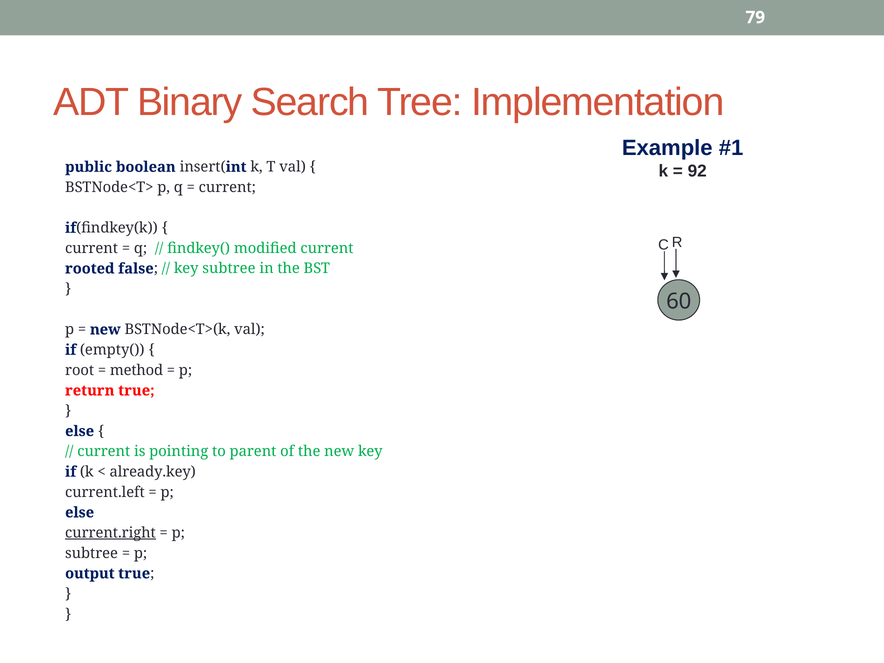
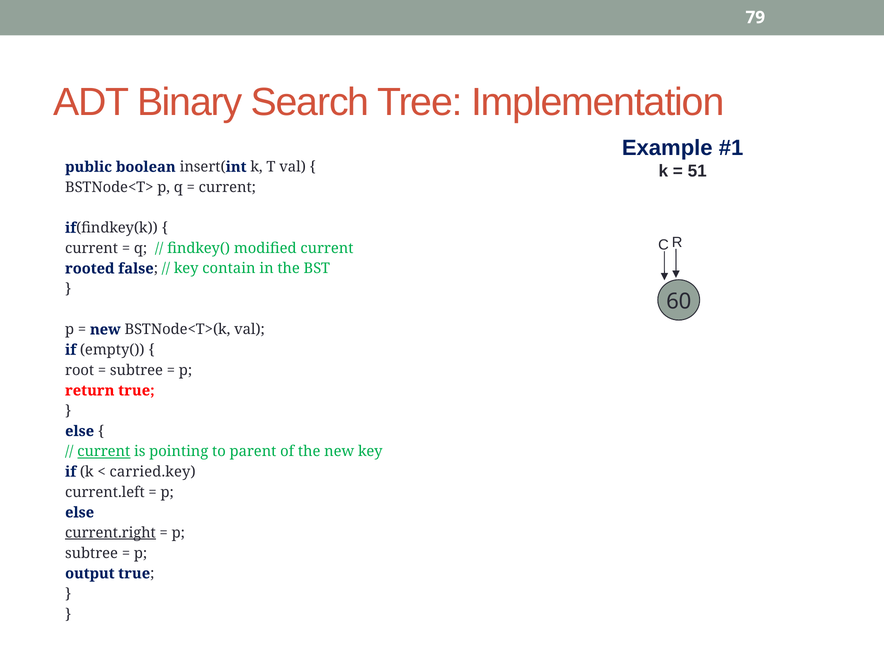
92: 92 -> 51 (697, 171)
key subtree: subtree -> contain (229, 269)
method: method -> subtree (136, 370)
current underline: none -> present (104, 452)
already.key: already.key -> carried.key (153, 472)
